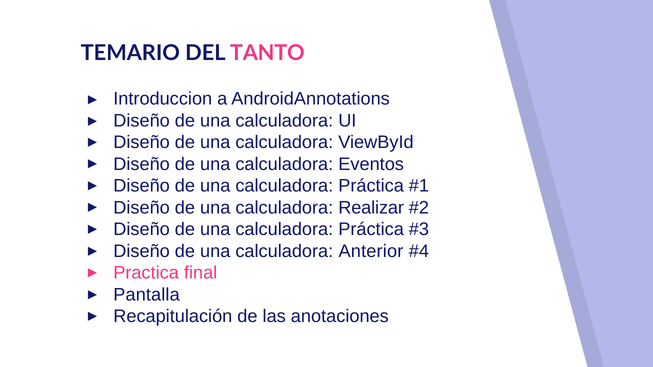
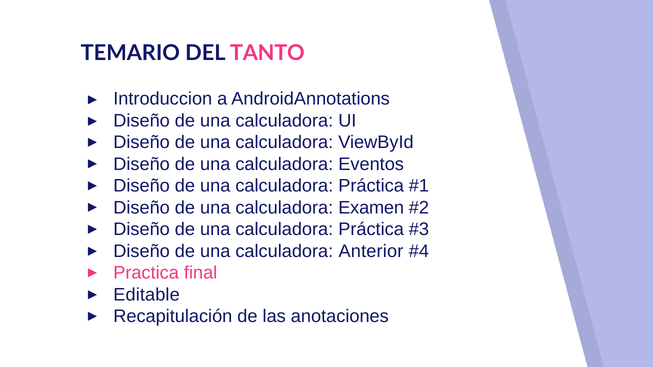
Realizar: Realizar -> Examen (371, 208)
Pantalla: Pantalla -> Editable (147, 295)
